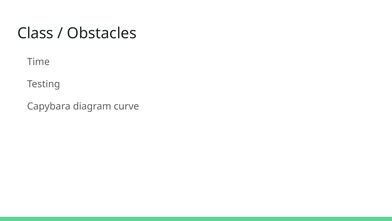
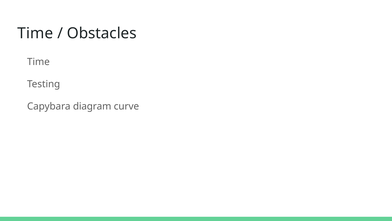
Class: Class -> Time (35, 33)
